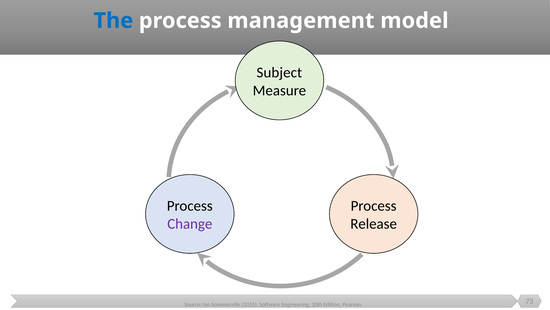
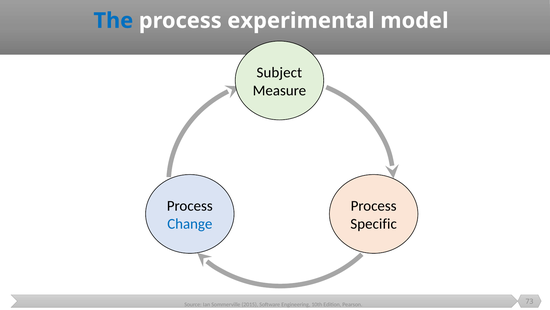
management: management -> experimental (301, 21)
Change colour: purple -> blue (190, 223)
Release: Release -> Specific (374, 223)
